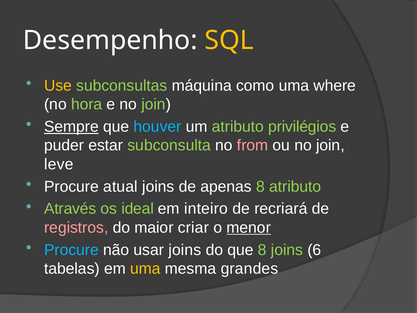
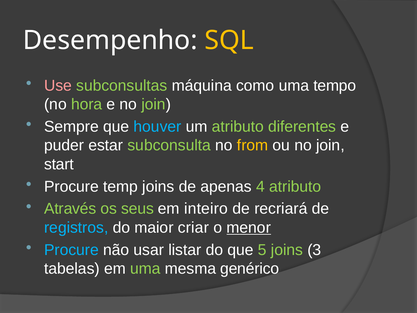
Use colour: yellow -> pink (58, 86)
where: where -> tempo (335, 86)
Sempre underline: present -> none (71, 127)
privilégios: privilégios -> diferentes (302, 127)
from colour: pink -> yellow (253, 145)
leve: leve -> start (59, 164)
atual: atual -> temp (121, 186)
apenas 8: 8 -> 4 (261, 186)
ideal: ideal -> seus (138, 209)
registros colour: pink -> light blue (76, 227)
usar joins: joins -> listar (185, 250)
que 8: 8 -> 5 (262, 250)
6: 6 -> 3 (314, 250)
uma colour: yellow -> light green (145, 268)
grandes: grandes -> genérico (250, 268)
